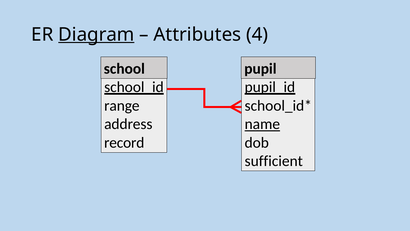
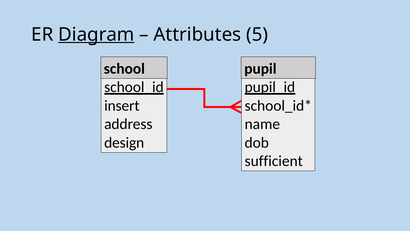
4: 4 -> 5 (257, 34)
range: range -> insert (122, 106)
name underline: present -> none (262, 124)
record: record -> design (124, 142)
